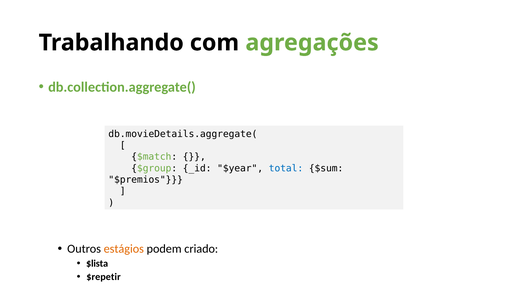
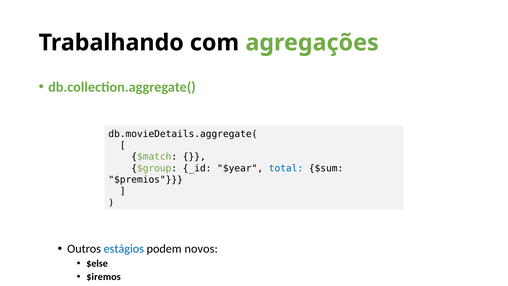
estágios colour: orange -> blue (124, 249)
criado: criado -> novos (201, 249)
$lista: $lista -> $else (97, 263)
$repetir: $repetir -> $iremos (104, 277)
